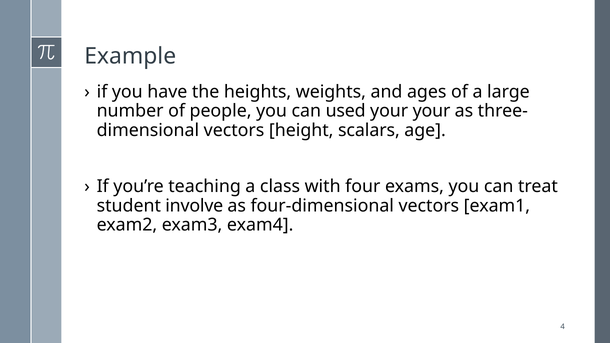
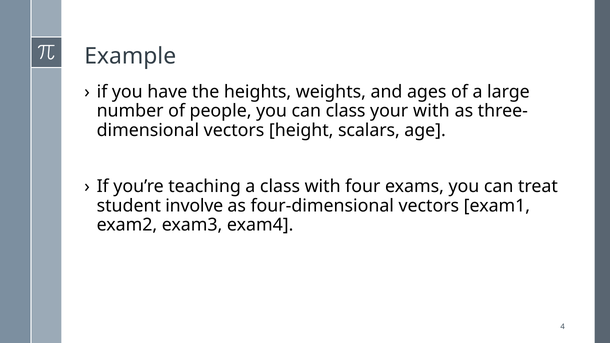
can used: used -> class (346, 111)
your your: your -> with (431, 111)
